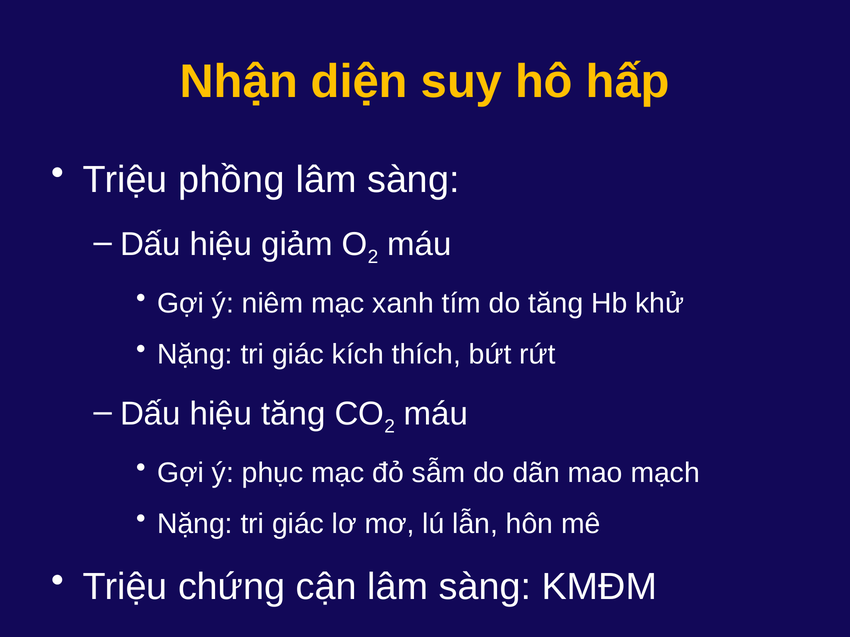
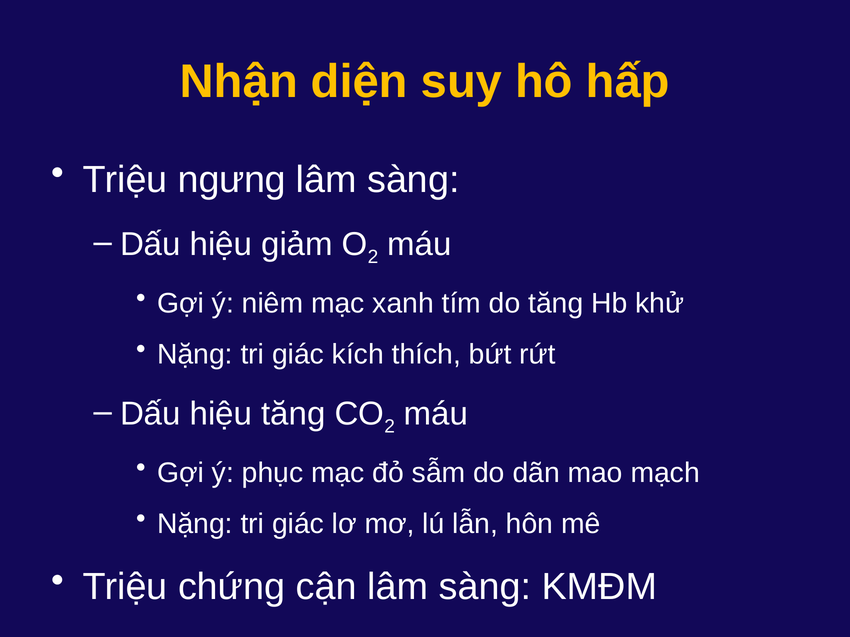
phồng: phồng -> ngưng (232, 180)
